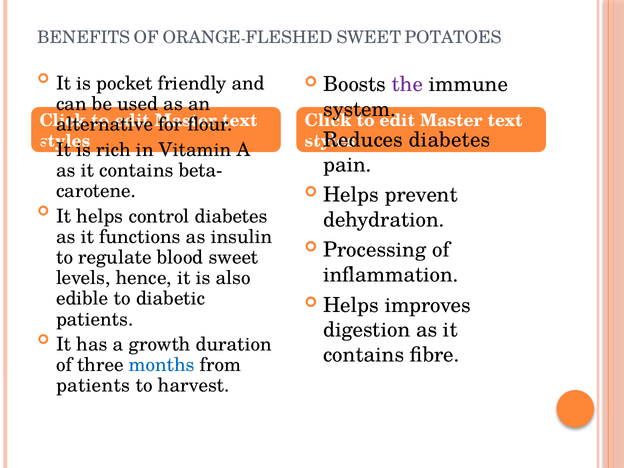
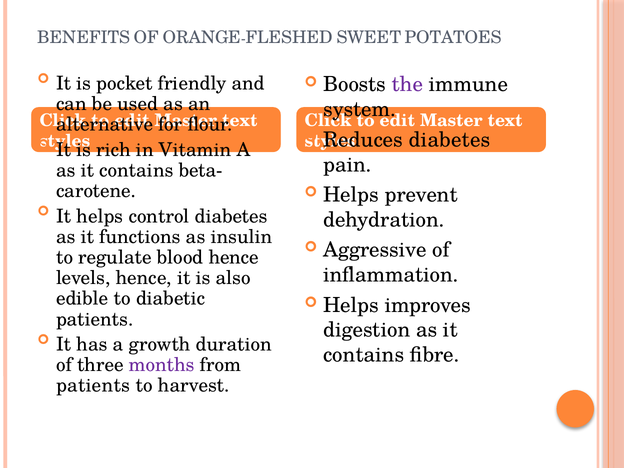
Processing: Processing -> Aggressive (375, 250)
blood sweet: sweet -> hence (234, 257)
months colour: blue -> purple (162, 365)
